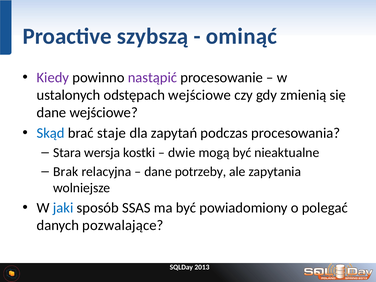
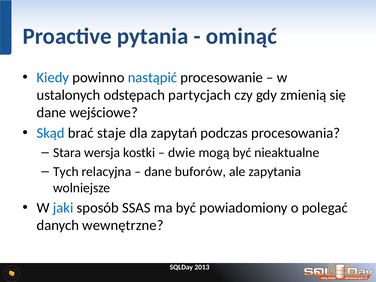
szybszą: szybszą -> pytania (153, 36)
Kiedy colour: purple -> blue (53, 77)
nastąpić colour: purple -> blue (152, 77)
odstępach wejściowe: wejściowe -> partycjach (200, 95)
Brak: Brak -> Tych (66, 172)
potrzeby: potrzeby -> buforów (200, 172)
pozwalające: pozwalające -> wewnętrzne (123, 225)
